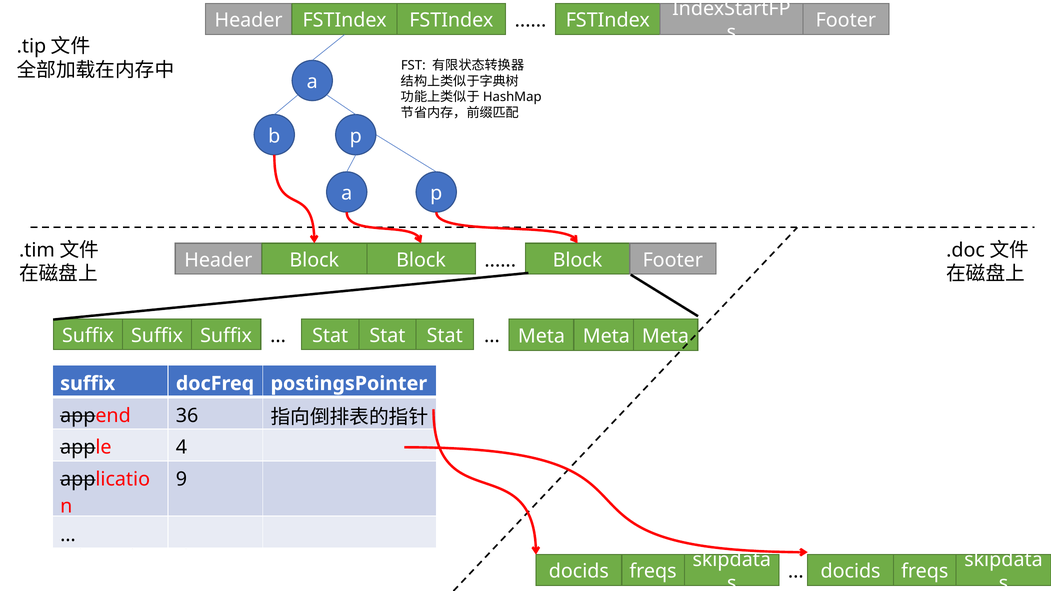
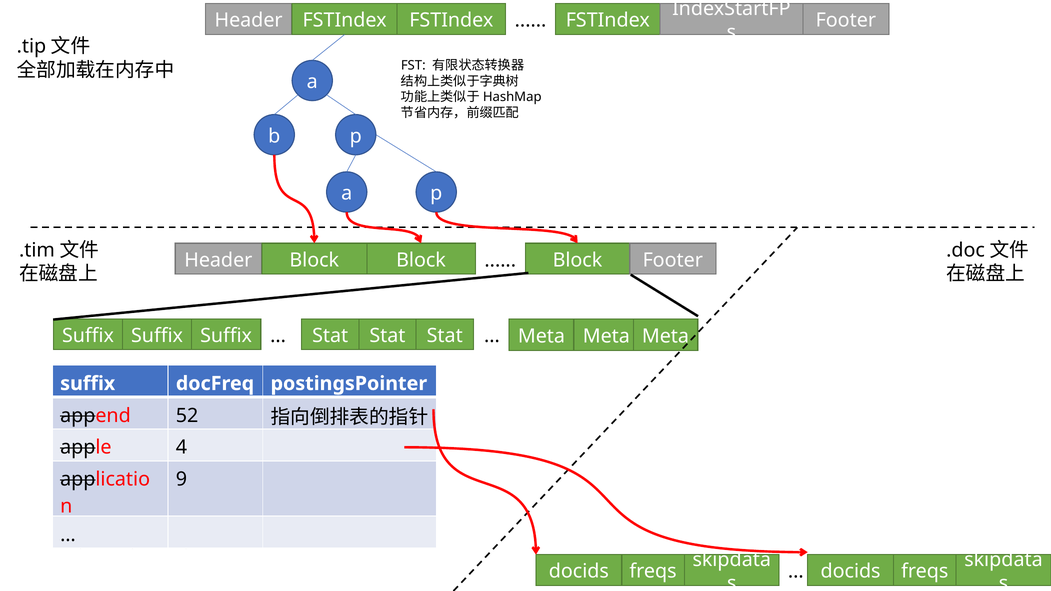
36: 36 -> 52 (187, 416)
